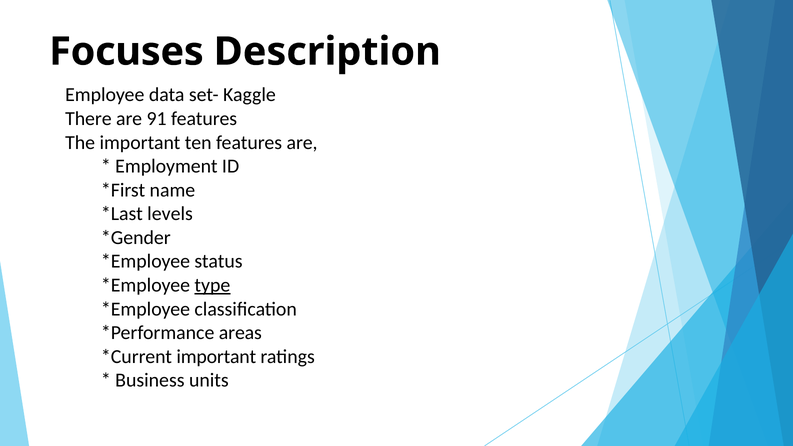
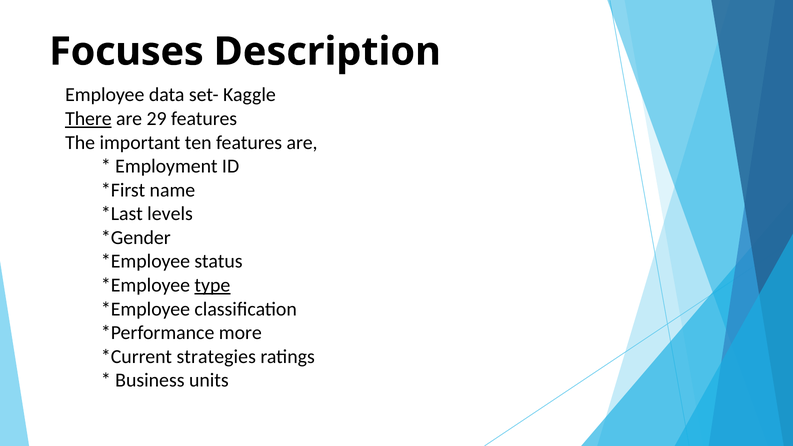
There underline: none -> present (88, 119)
91: 91 -> 29 (157, 119)
areas: areas -> more (240, 333)
important: important -> strategies (216, 357)
